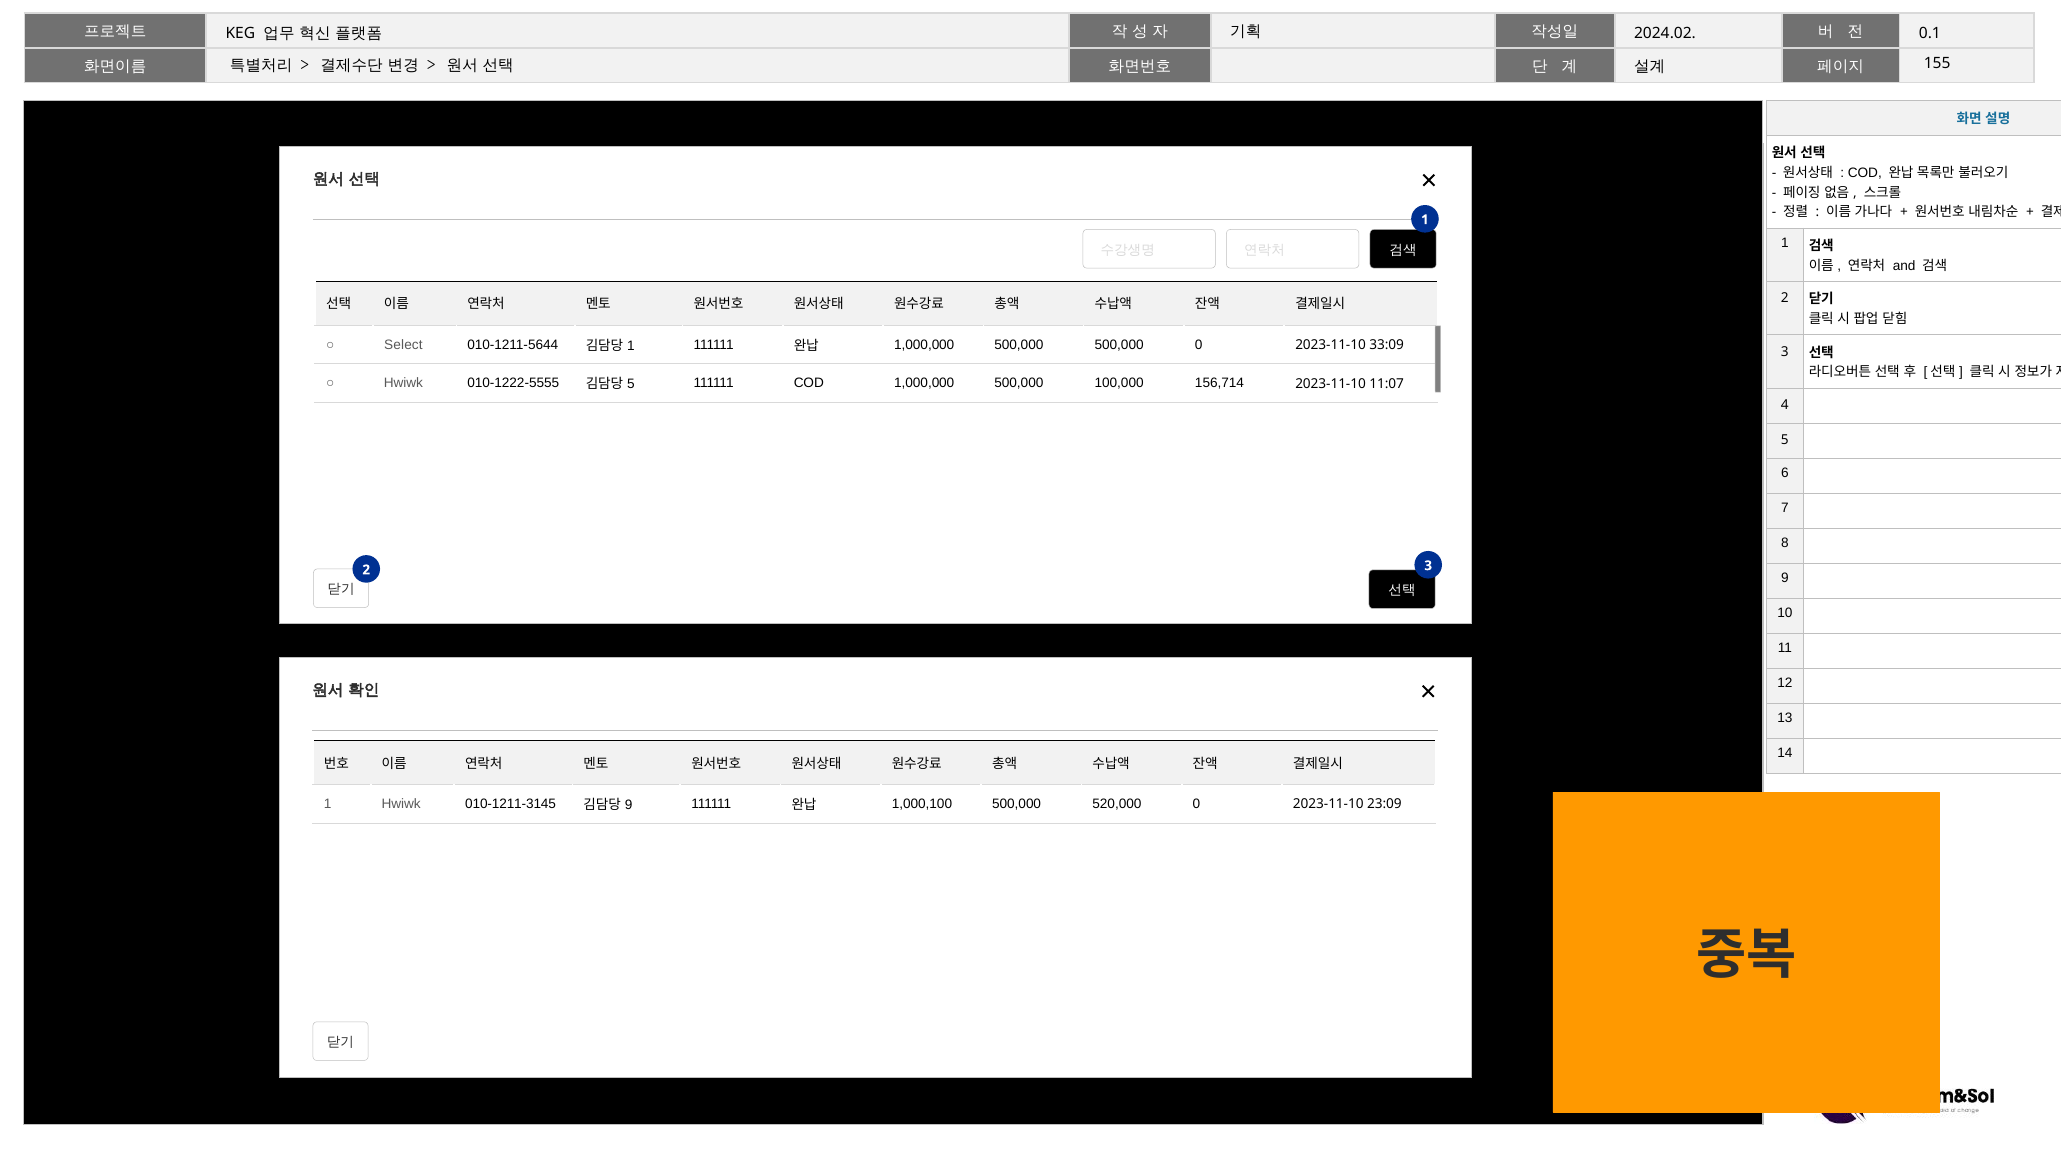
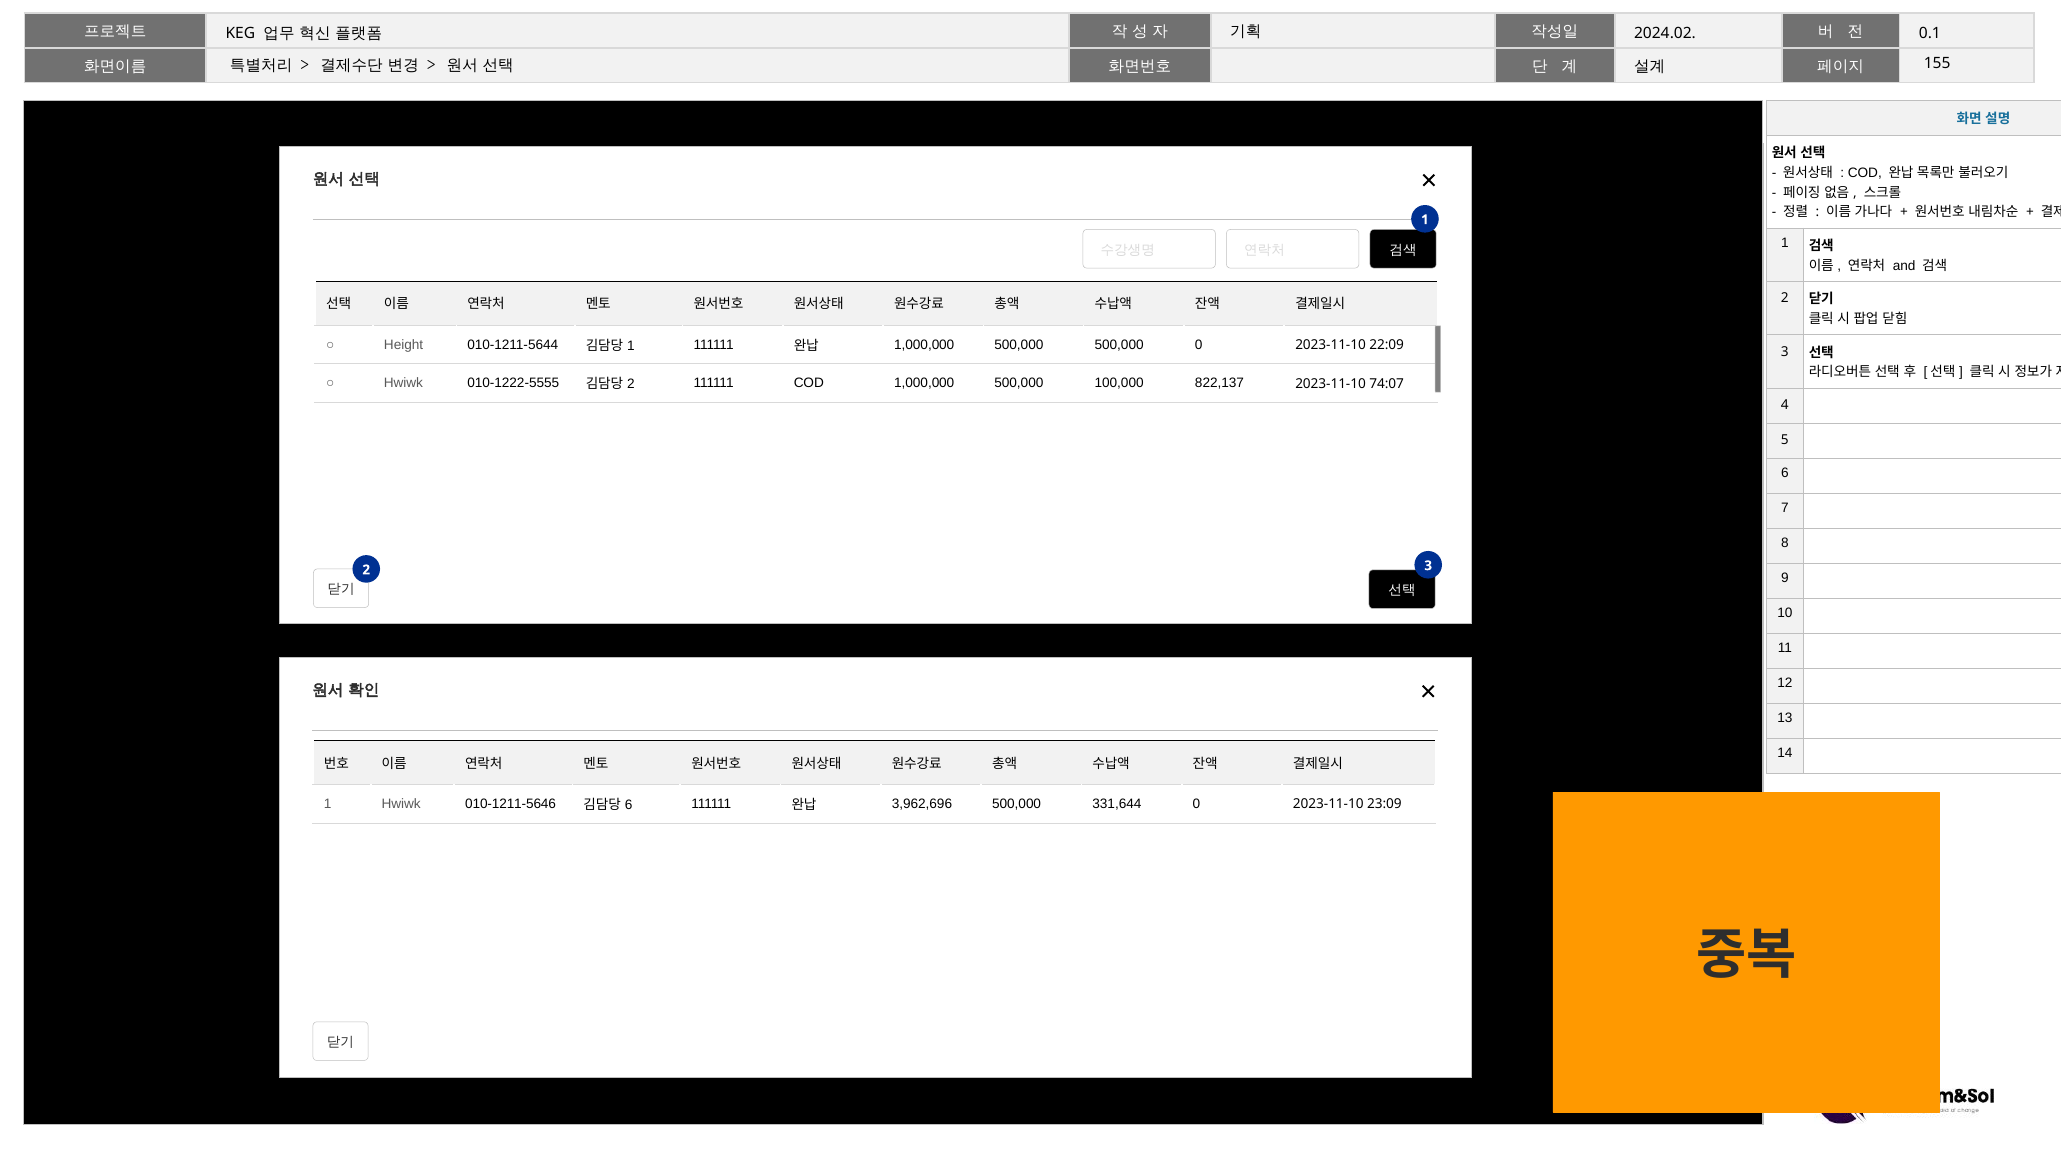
Select: Select -> Height (404, 344)
33:09: 33:09 -> 22:09 (1387, 345)
5: 5 -> 2 (631, 384)
156,714: 156,714 -> 822,137 (1219, 383)
11:07: 11:07 -> 74:07 (1387, 384)
010-1211-3145: 010-1211-3145 -> 010-1211-5646 (511, 803)
9: 9 -> 6 (629, 805)
1,000,100: 1,000,100 -> 3,962,696 (922, 803)
520,000: 520,000 -> 331,644 (1117, 803)
